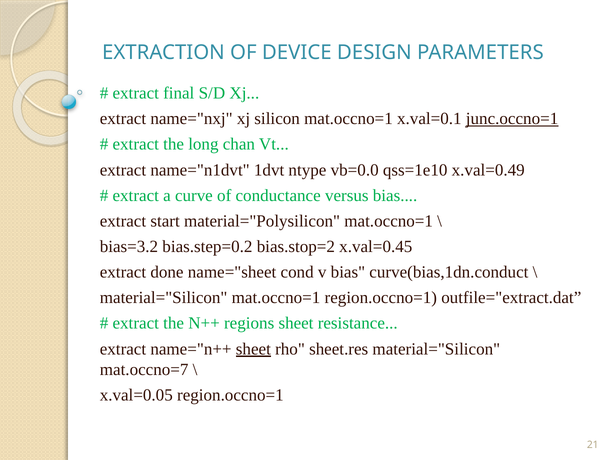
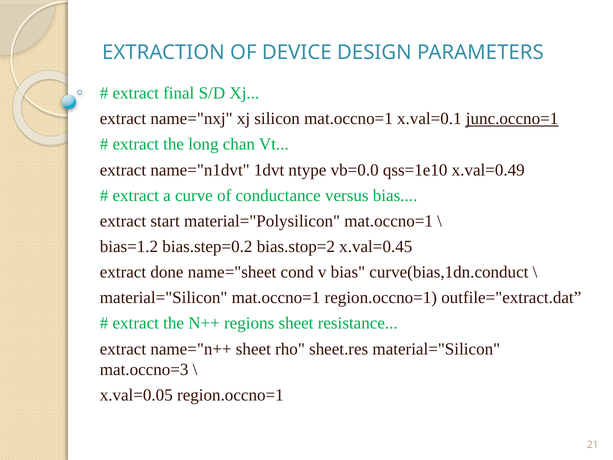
bias=3.2: bias=3.2 -> bias=1.2 (129, 247)
sheet underline: present -> none (253, 349)
mat.occno=7: mat.occno=7 -> mat.occno=3 (144, 369)
